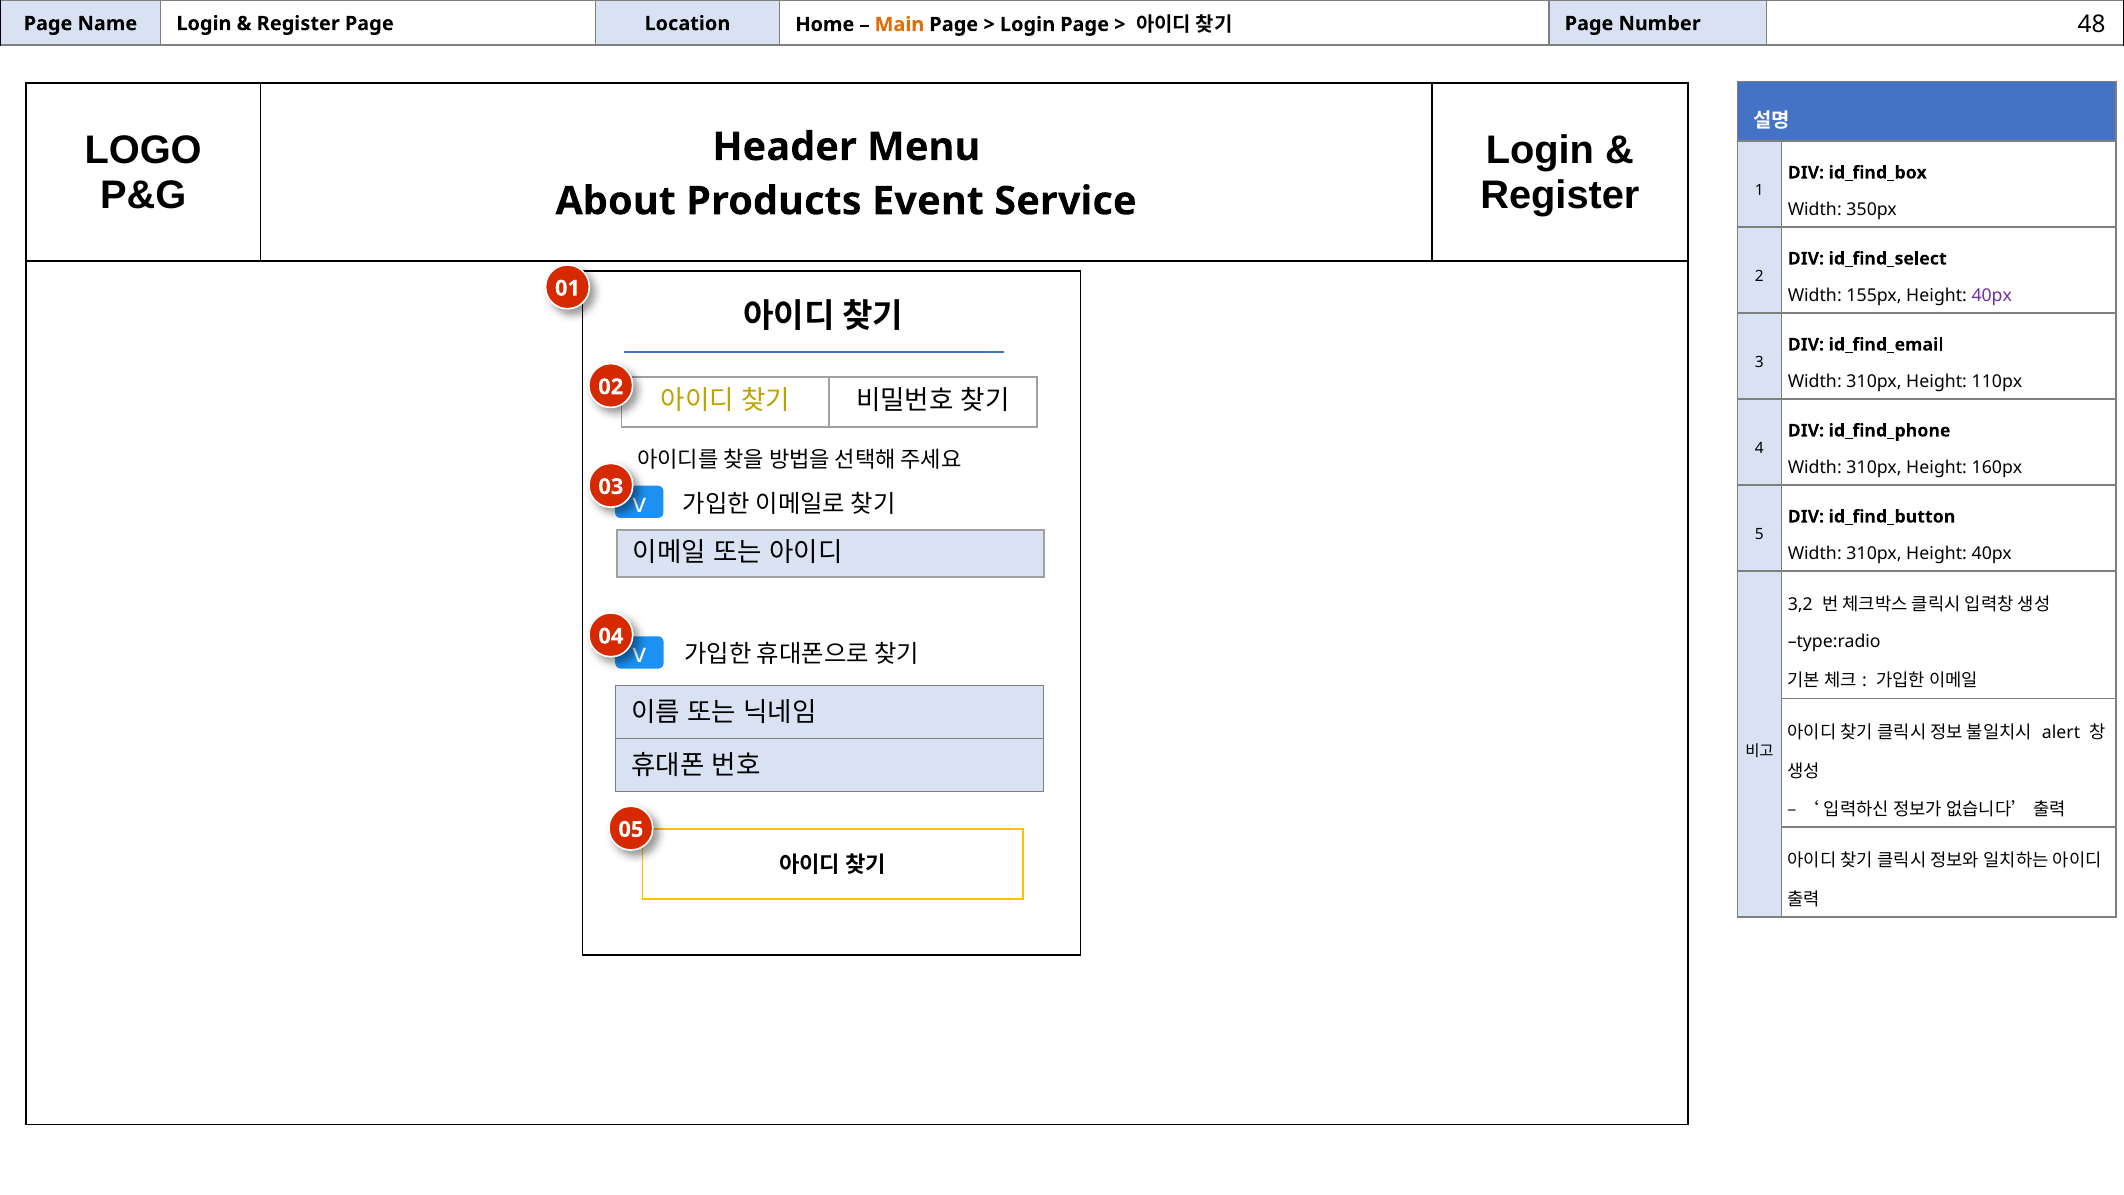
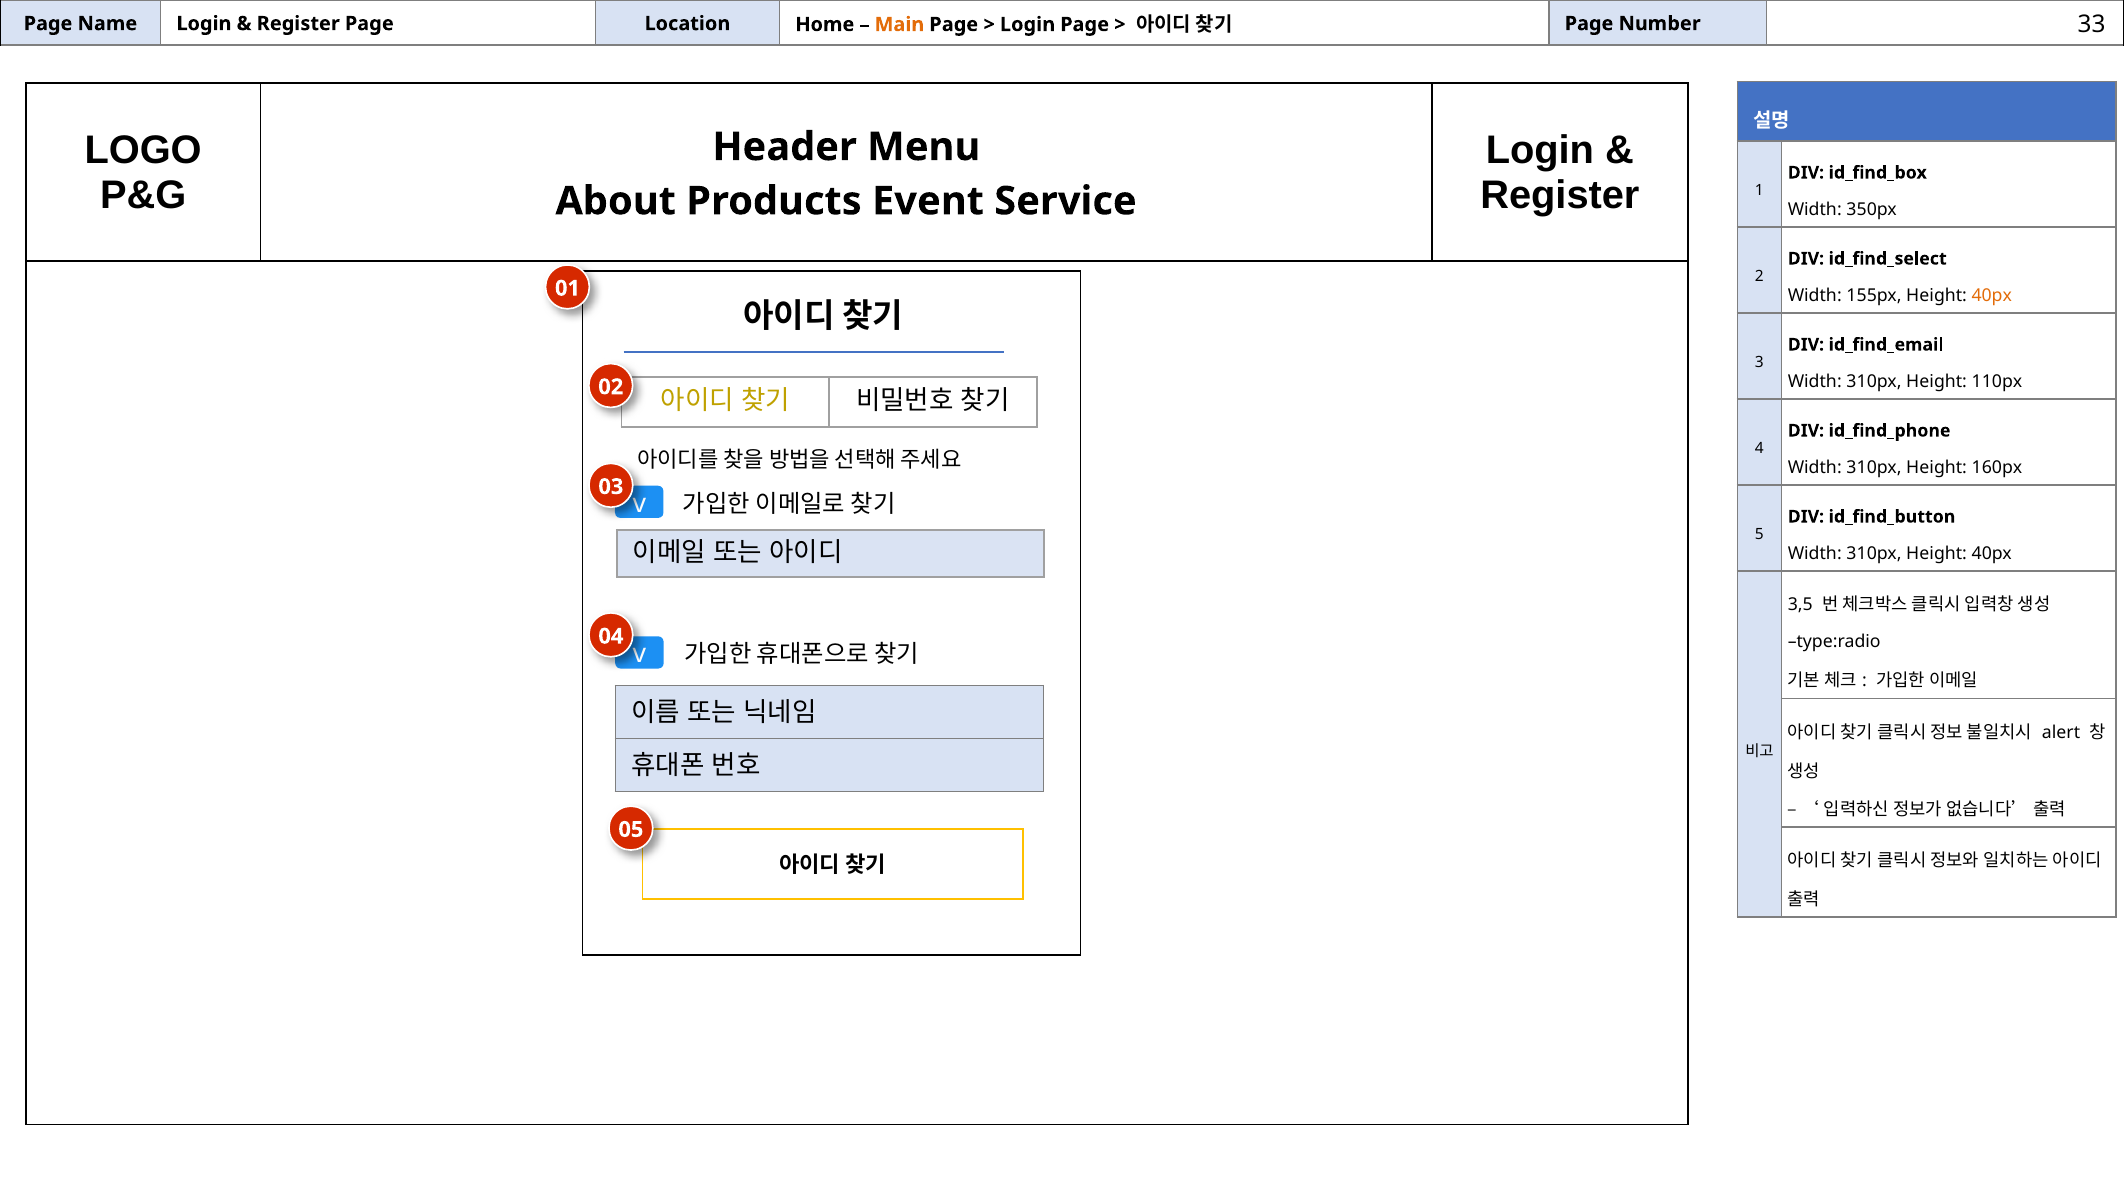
48: 48 -> 33 (2092, 24)
40px colour: purple -> orange (1992, 295)
3,2: 3,2 -> 3,5 (1800, 605)
